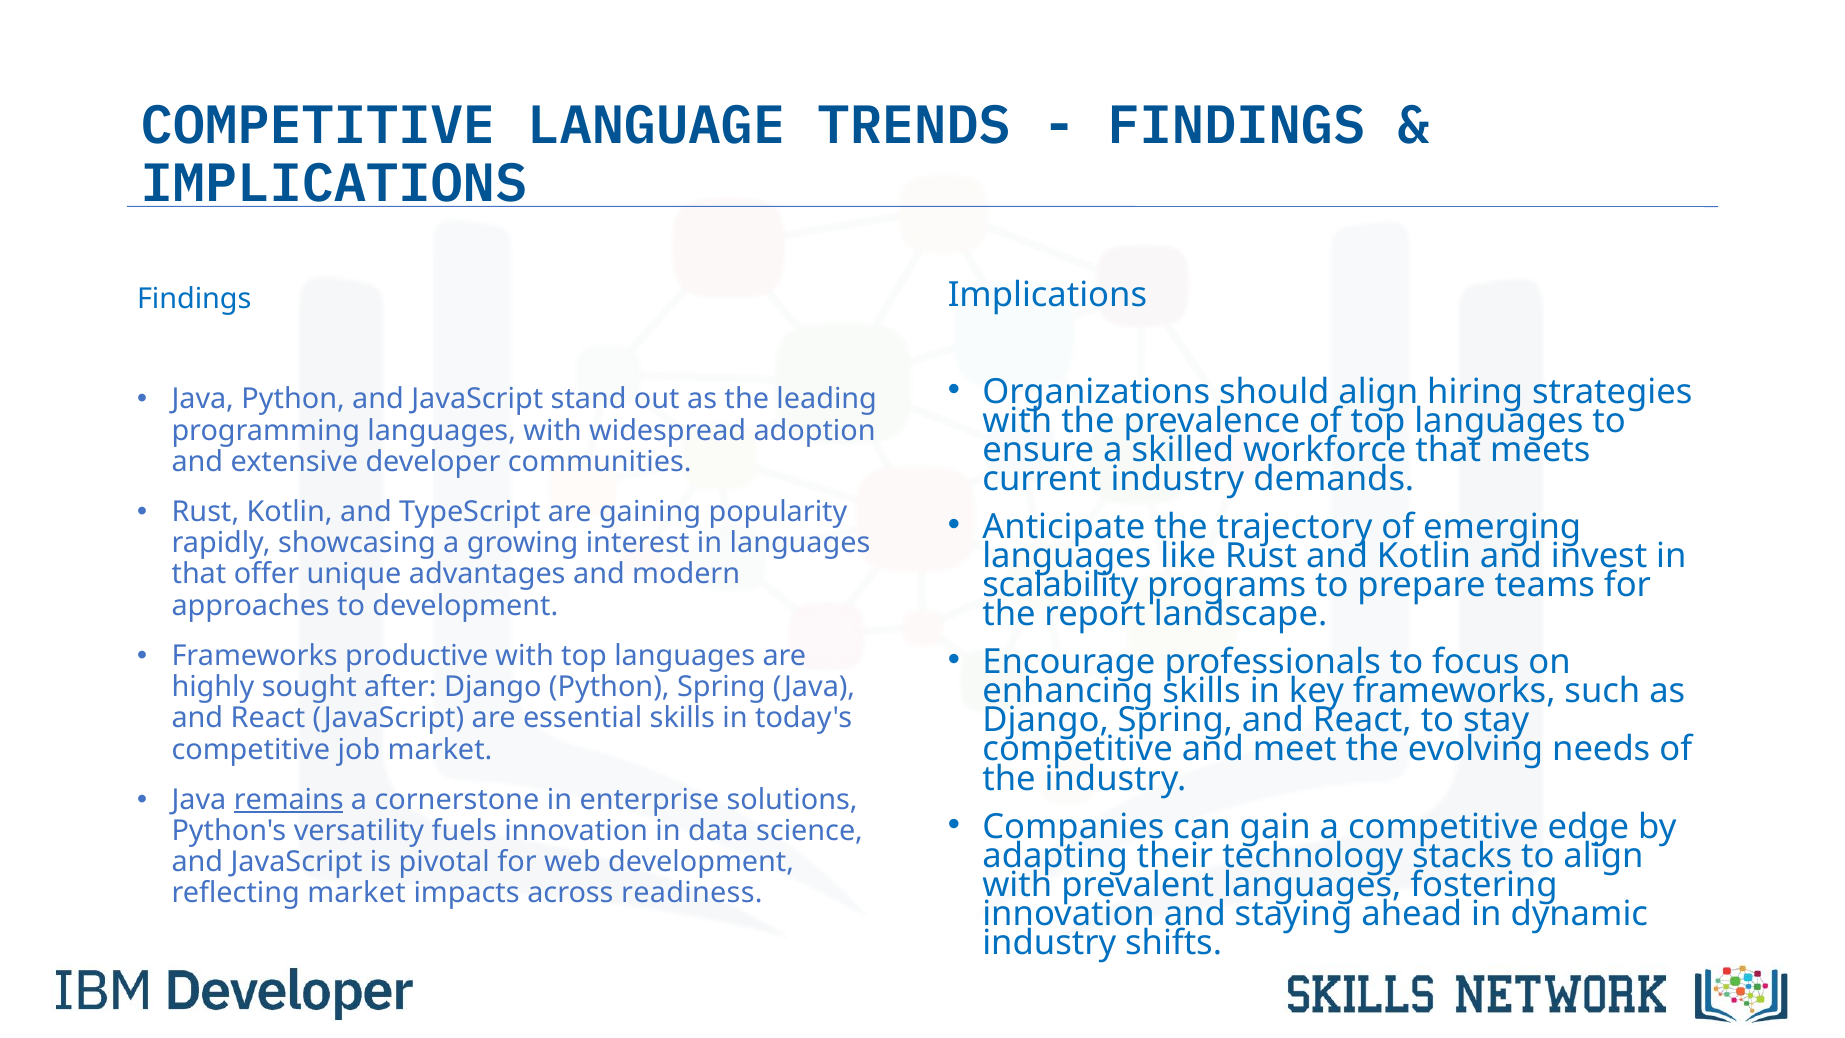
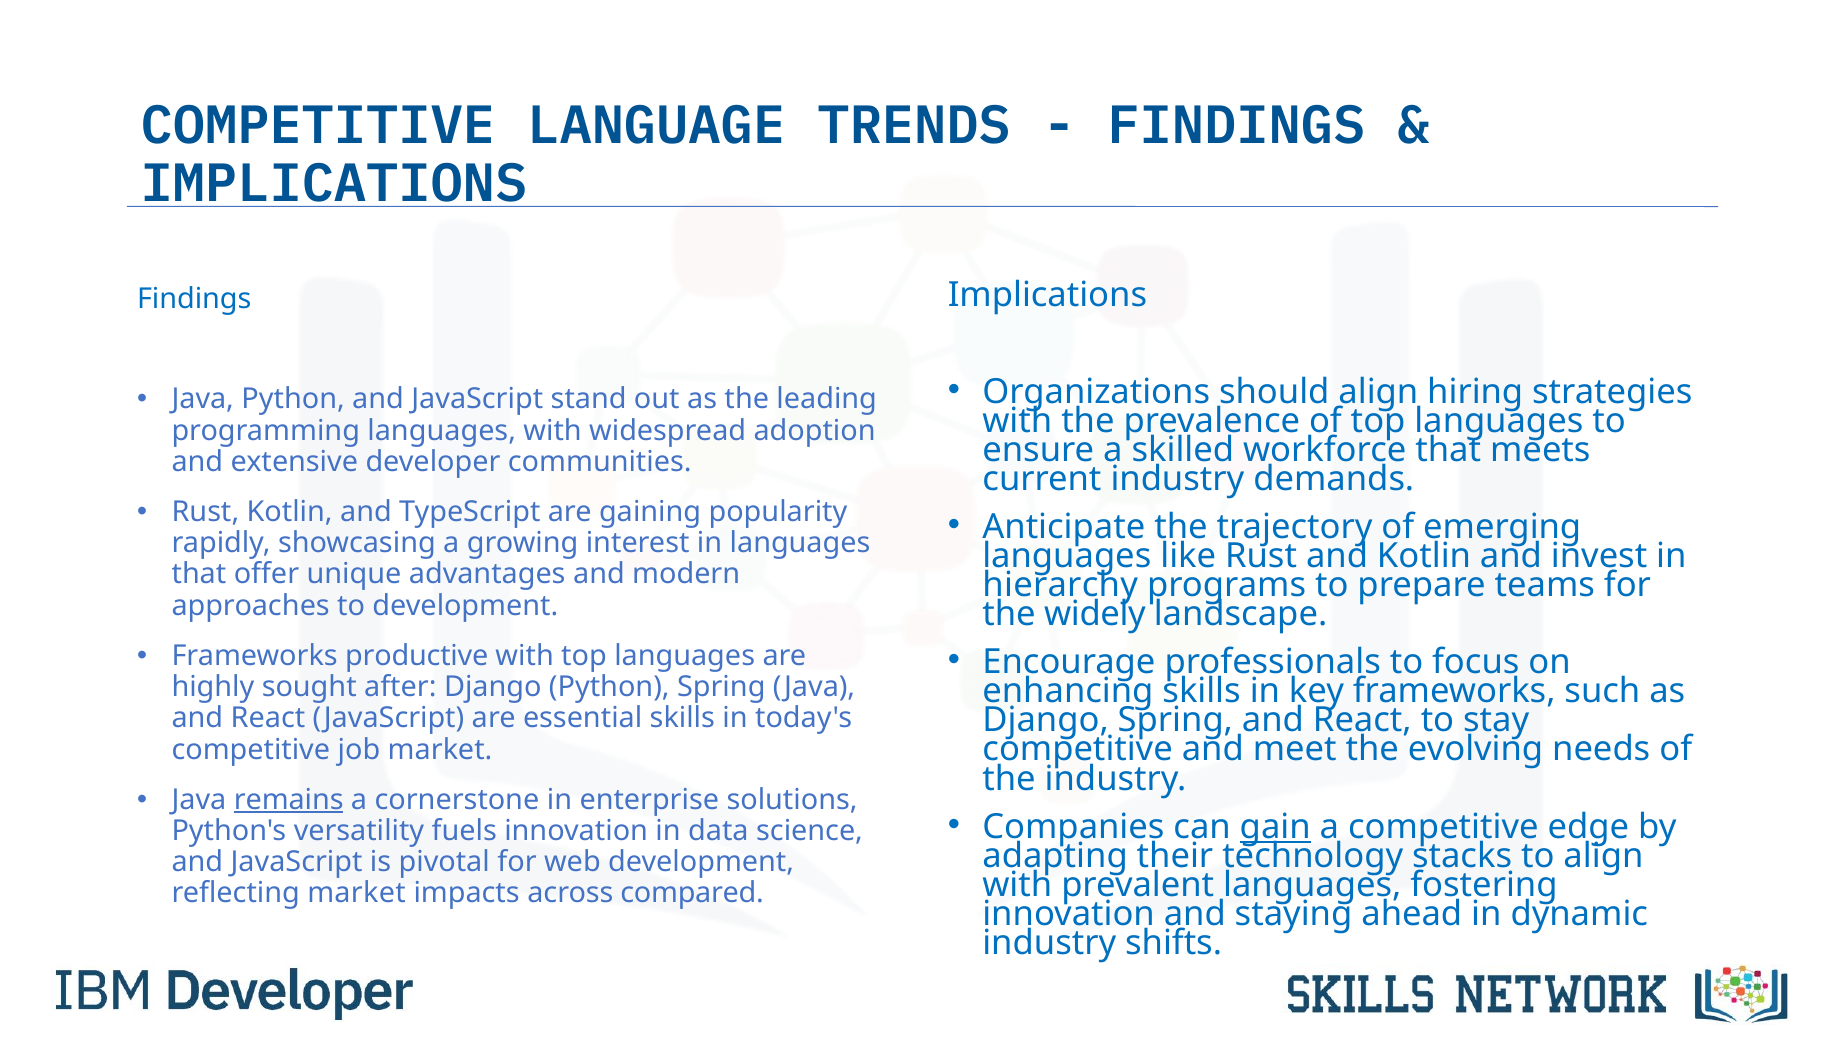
scalability: scalability -> hierarchy (1060, 585)
report: report -> widely (1095, 614)
gain underline: none -> present (1275, 827)
readiness: readiness -> compared (692, 893)
